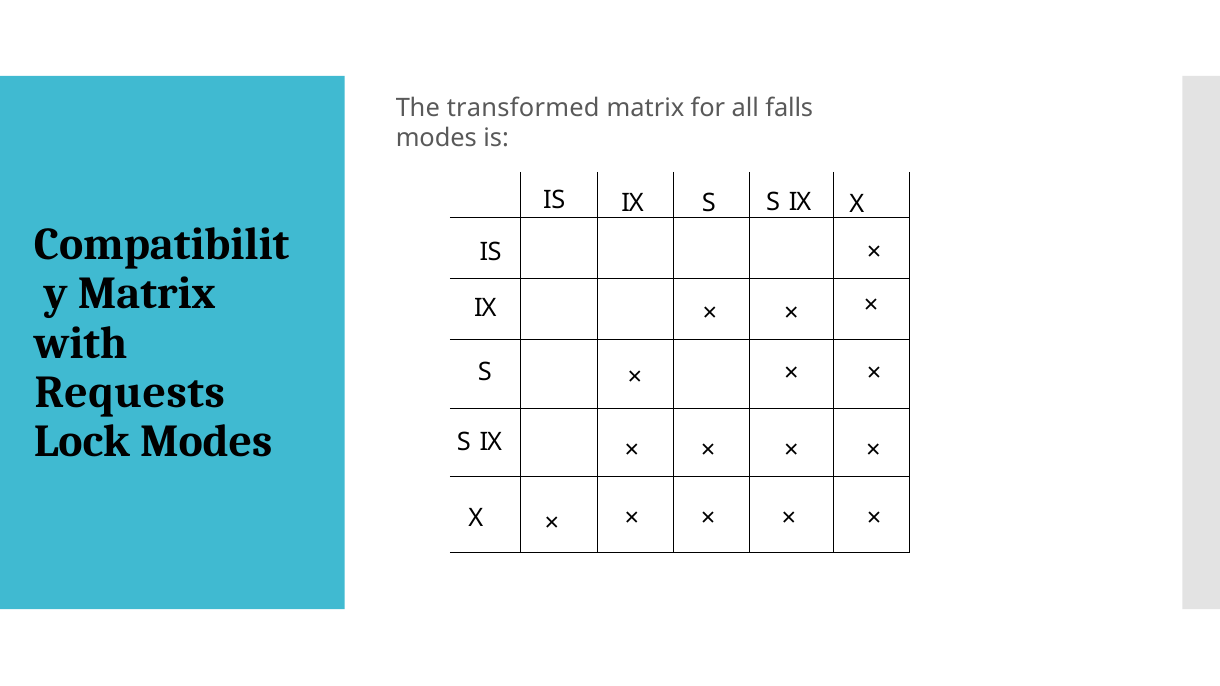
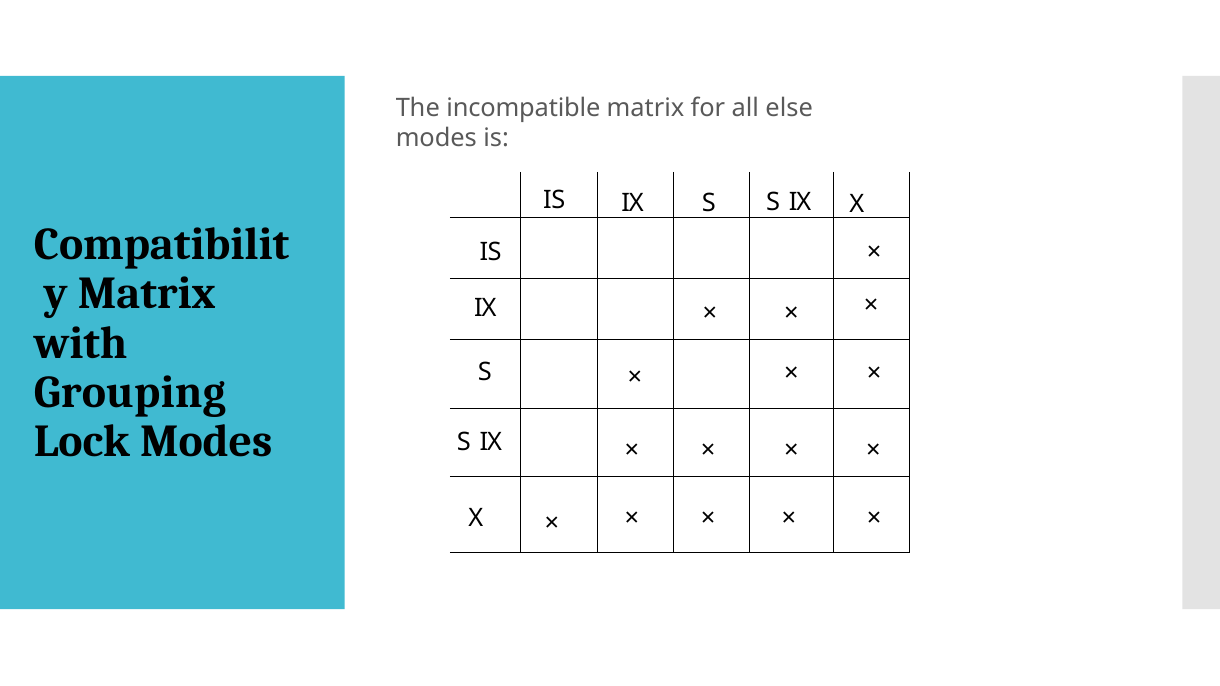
transformed: transformed -> incompatible (523, 108)
falls: falls -> else (789, 108)
Requests: Requests -> Grouping (130, 392)
